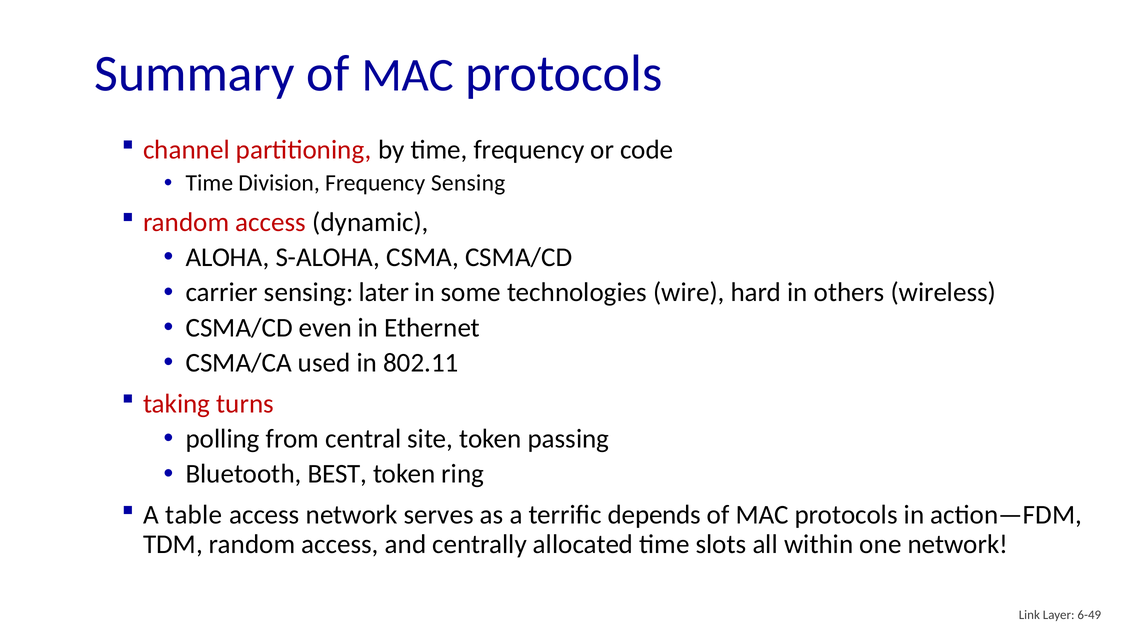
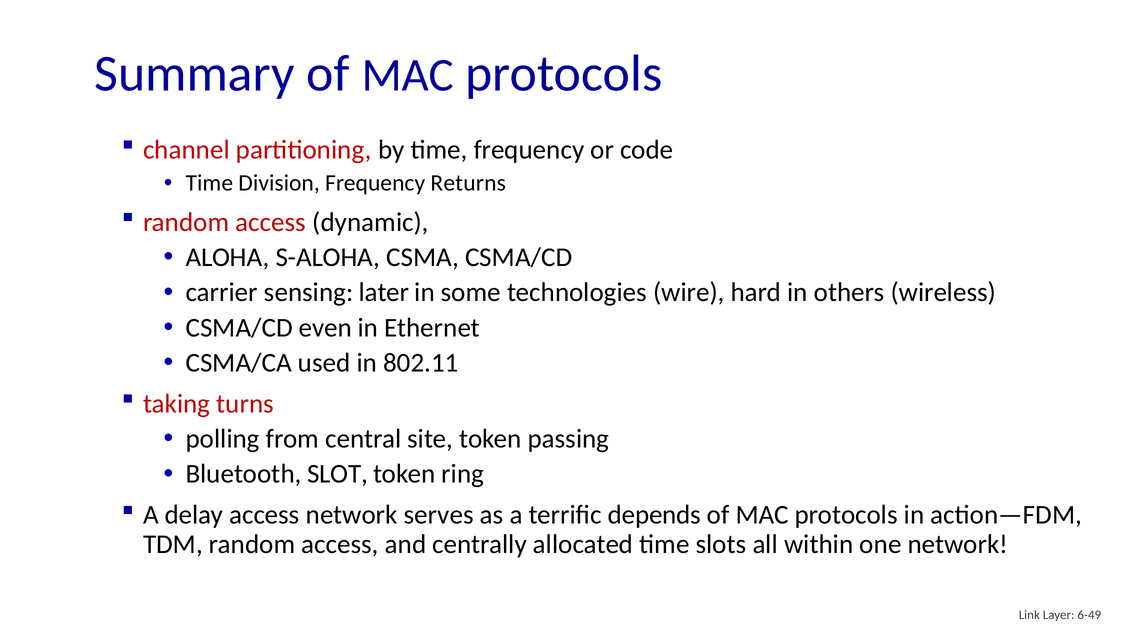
Frequency Sensing: Sensing -> Returns (468, 183)
BEST: BEST -> SLOT (337, 474)
table: table -> delay (194, 515)
